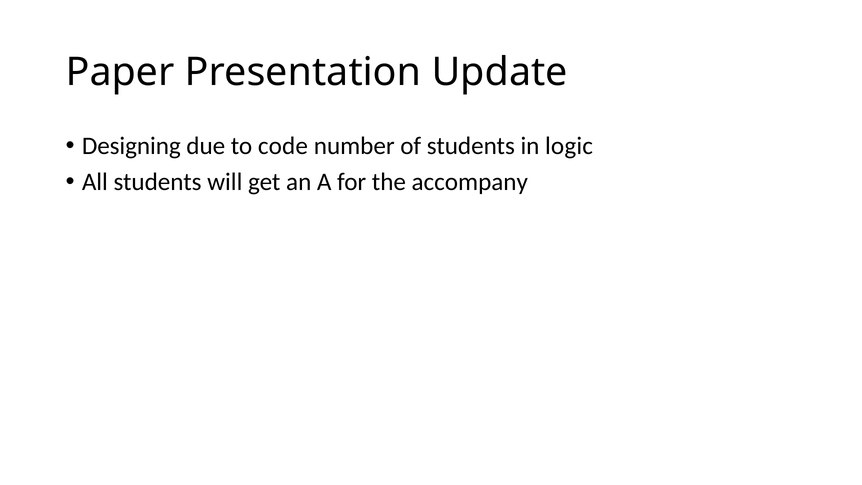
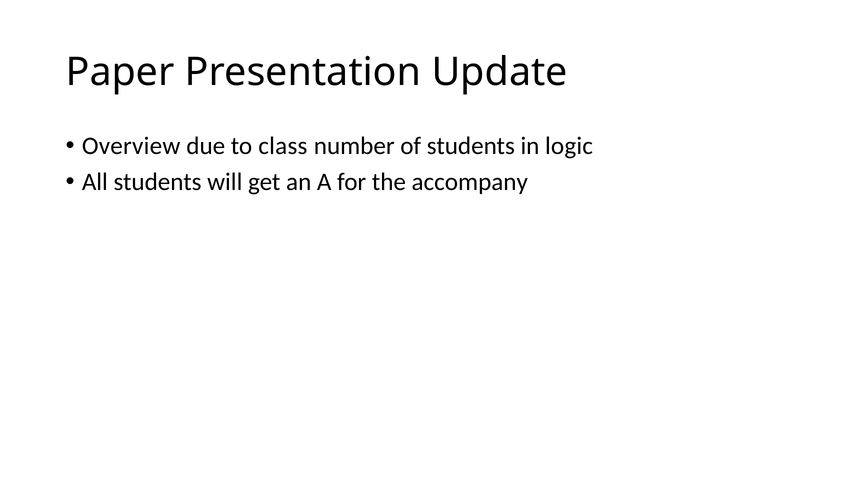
Designing: Designing -> Overview (131, 146)
code: code -> class (283, 146)
